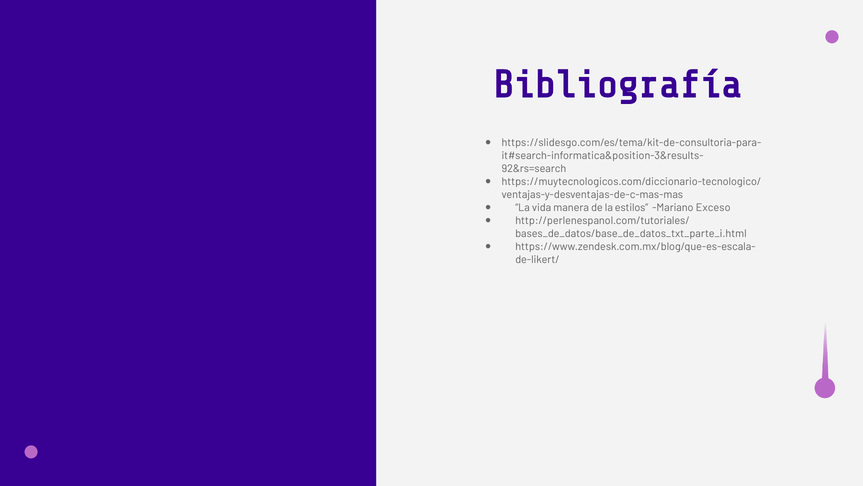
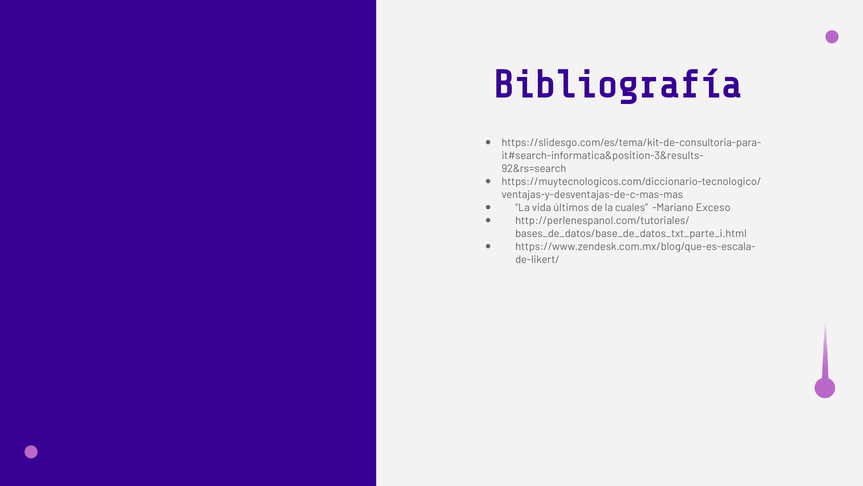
manera: manera -> últimos (571, 208)
estilos: estilos -> cuales (632, 208)
